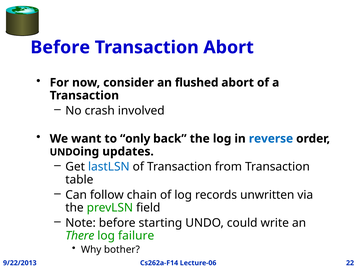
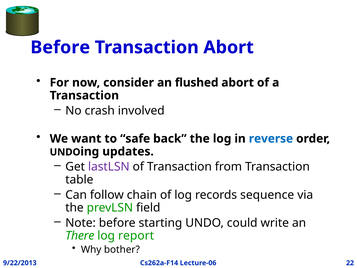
only: only -> safe (135, 139)
lastLSN colour: blue -> purple (109, 167)
unwritten: unwritten -> sequence (267, 195)
failure: failure -> report (136, 236)
